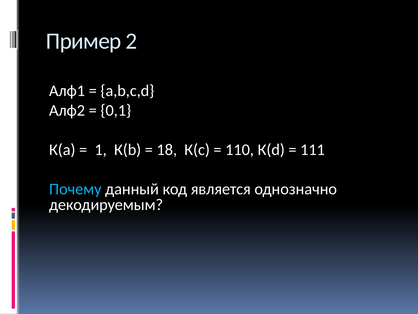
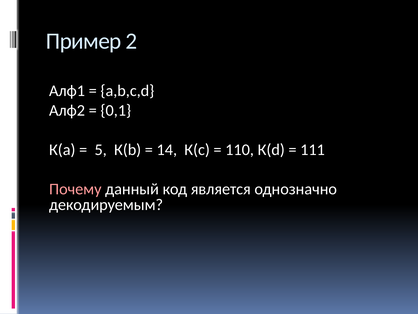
1: 1 -> 5 (101, 150)
18: 18 -> 14 (167, 150)
Почему colour: light blue -> pink (75, 189)
